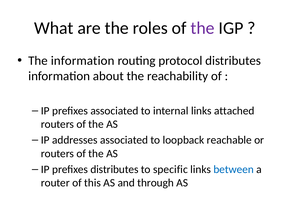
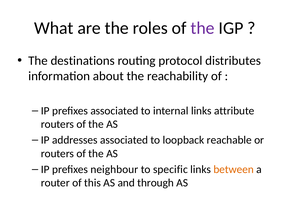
The information: information -> destinations (83, 61)
attached: attached -> attribute (234, 111)
prefixes distributes: distributes -> neighbour (114, 170)
between colour: blue -> orange (234, 170)
